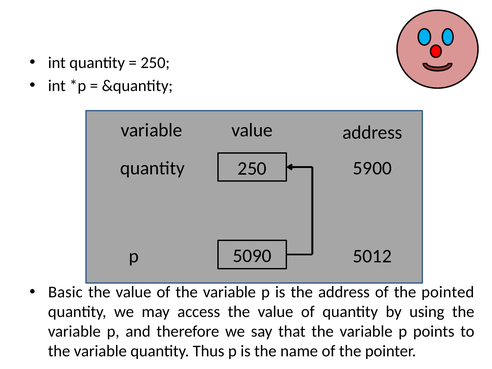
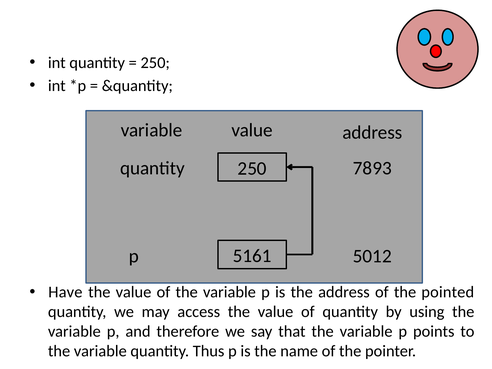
5900: 5900 -> 7893 (372, 168)
5090: 5090 -> 5161 (252, 256)
Basic: Basic -> Have (65, 292)
